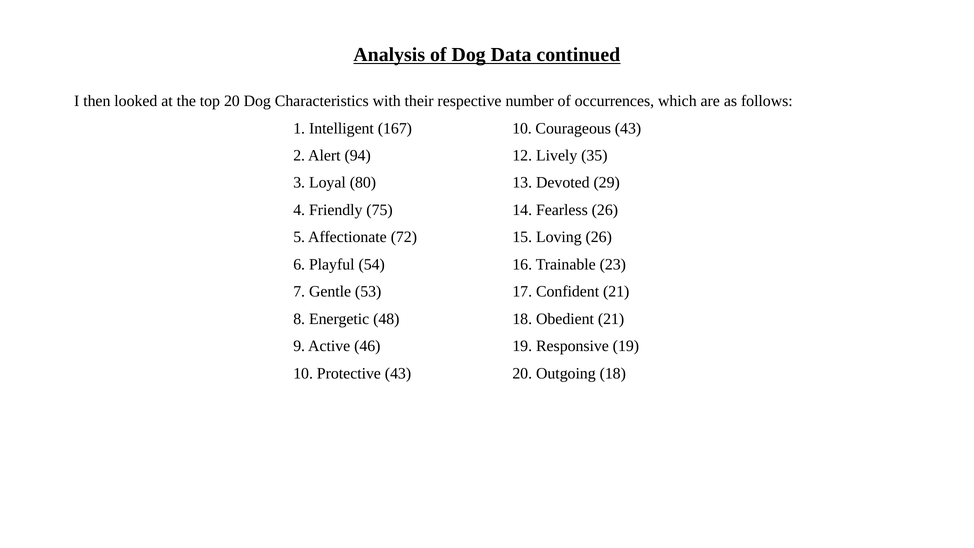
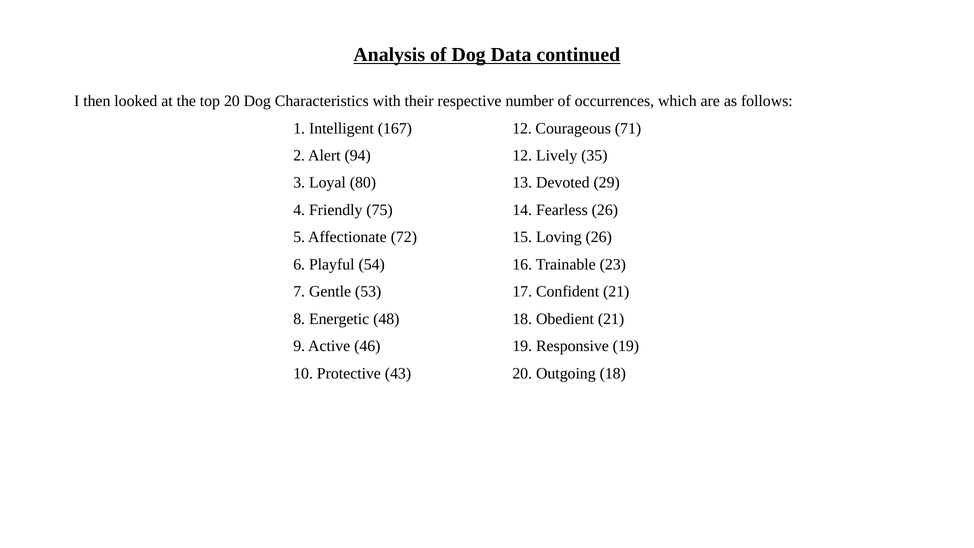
167 10: 10 -> 12 (522, 128)
Courageous 43: 43 -> 71 (628, 128)
